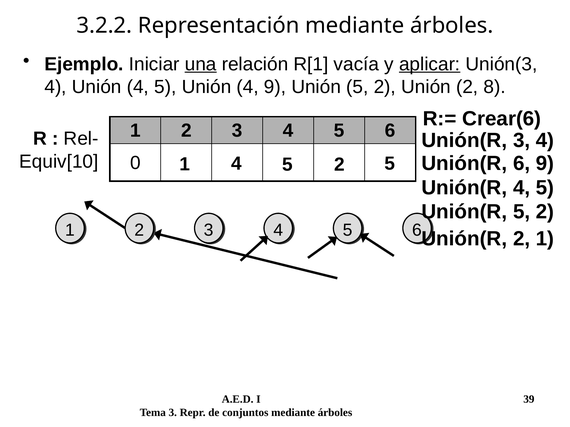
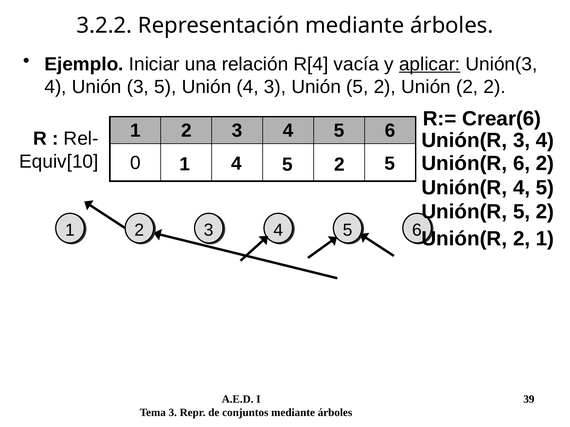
una underline: present -> none (201, 64)
R[1: R[1 -> R[4 (311, 64)
4 Unión 4: 4 -> 3 (138, 87)
Unión 4 9: 9 -> 3 (275, 87)
Unión 2 8: 8 -> 2 (495, 87)
6 9: 9 -> 2 (545, 164)
